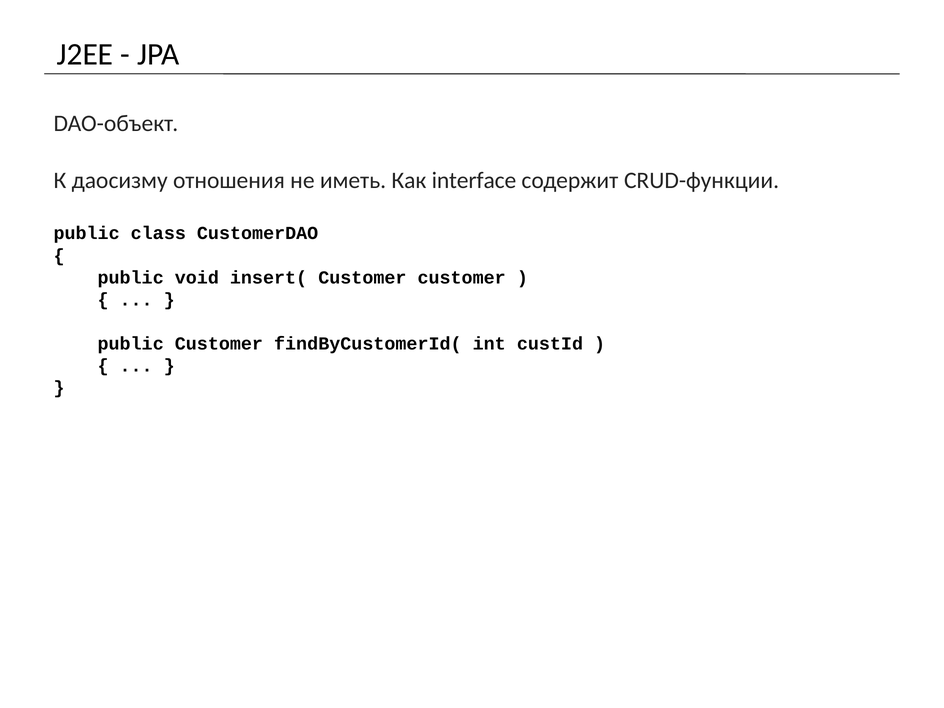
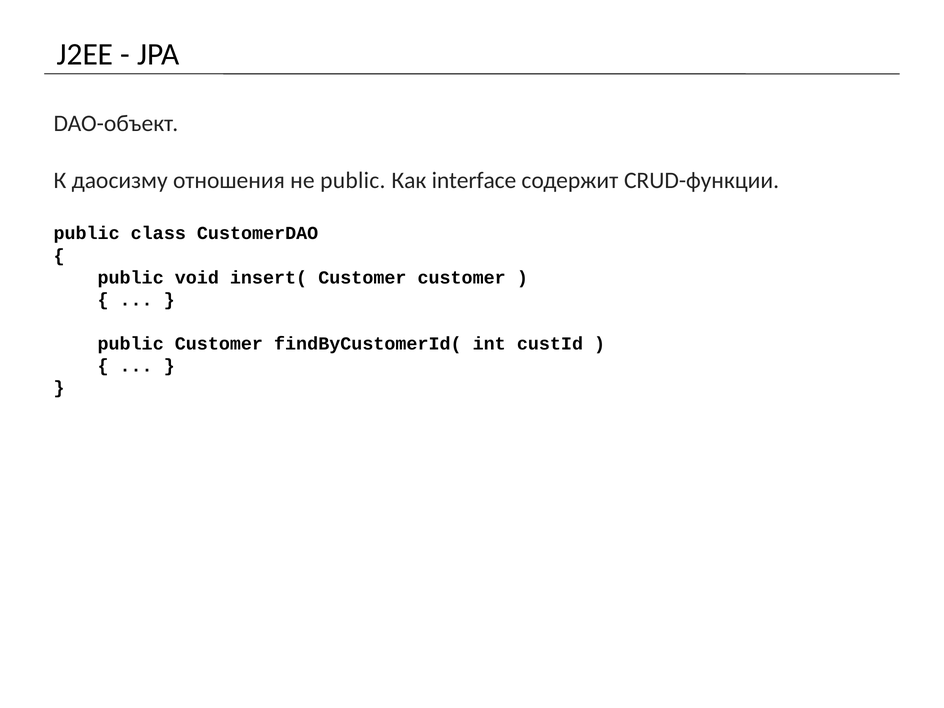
не иметь: иметь -> public (353, 180)
